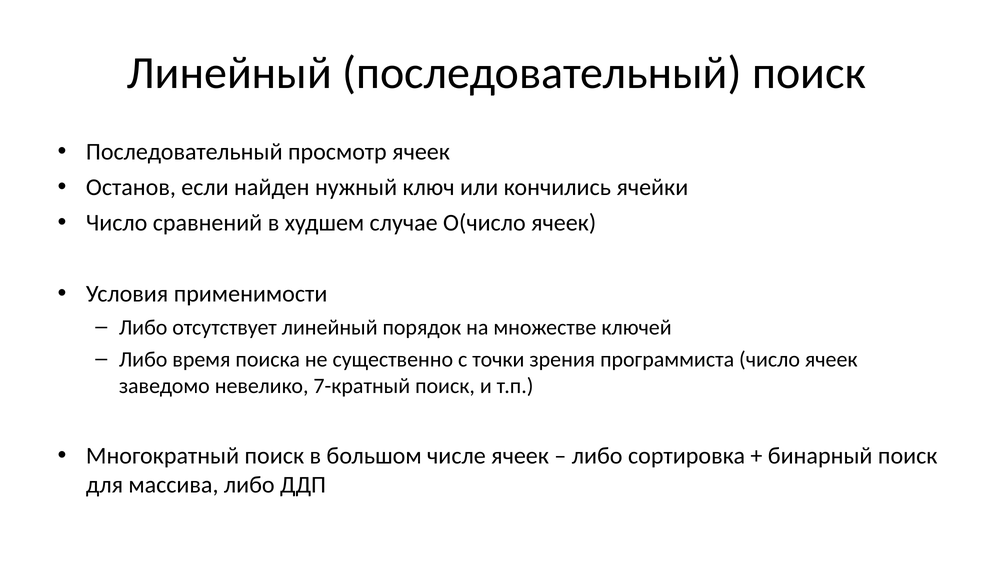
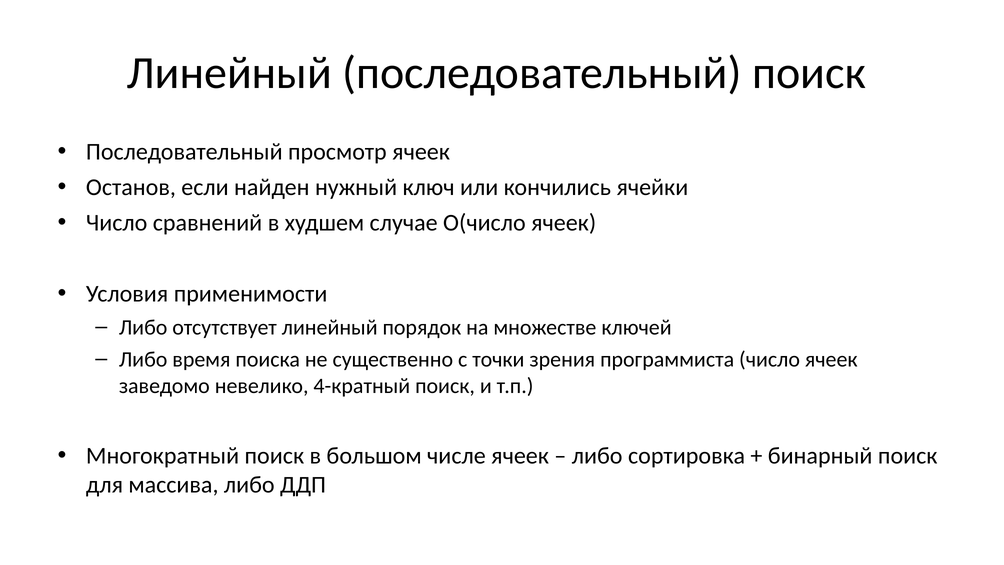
7-кратный: 7-кратный -> 4-кратный (362, 386)
